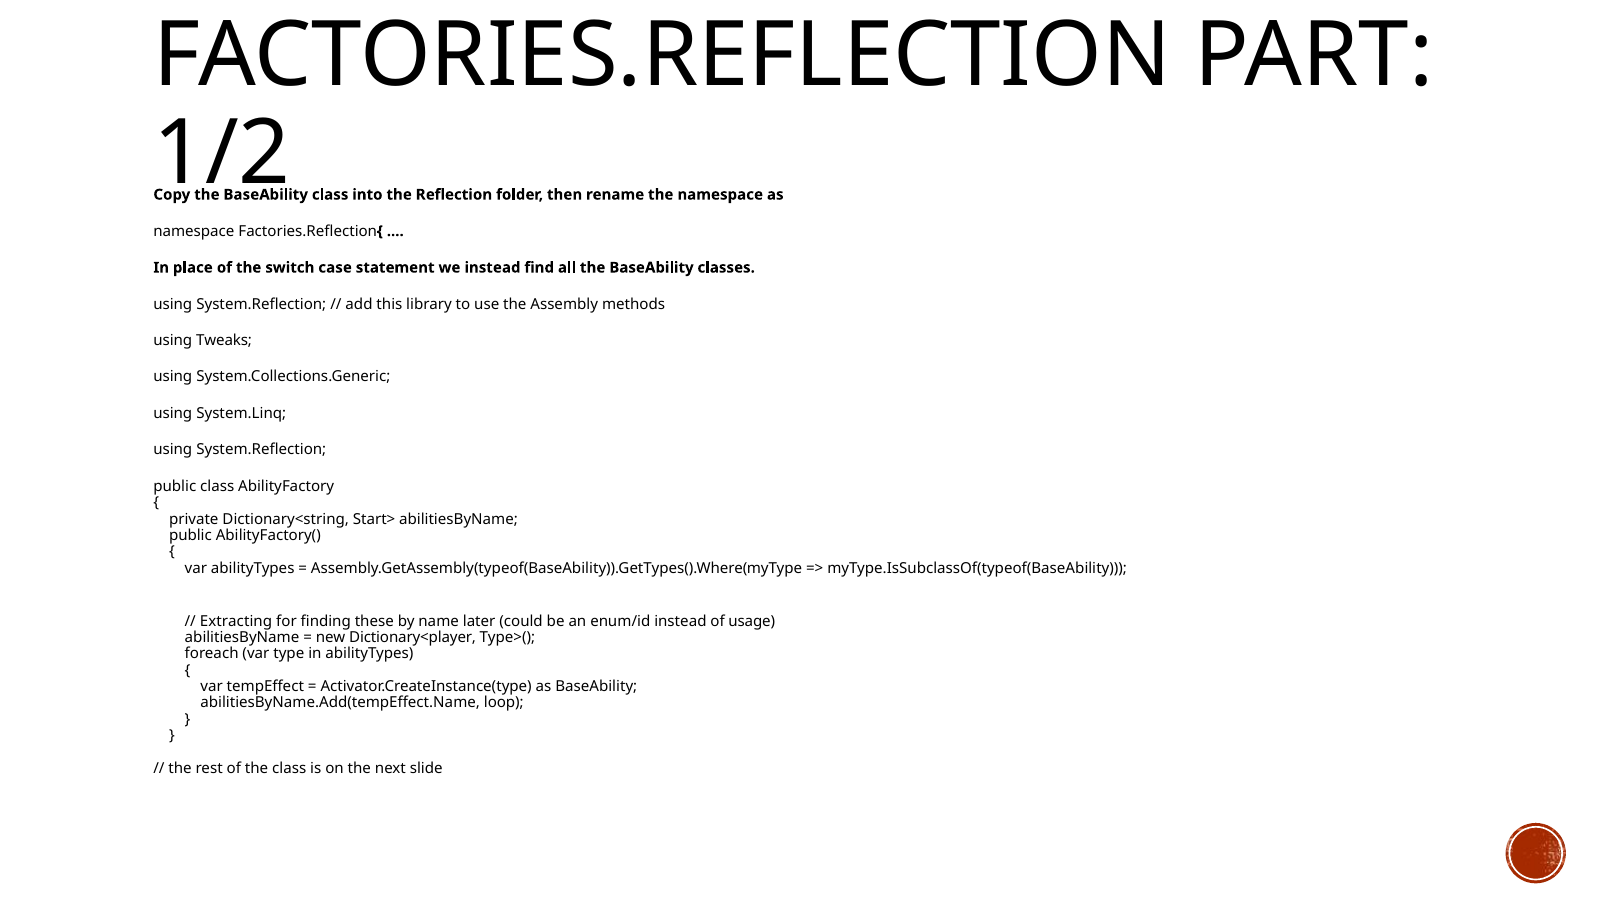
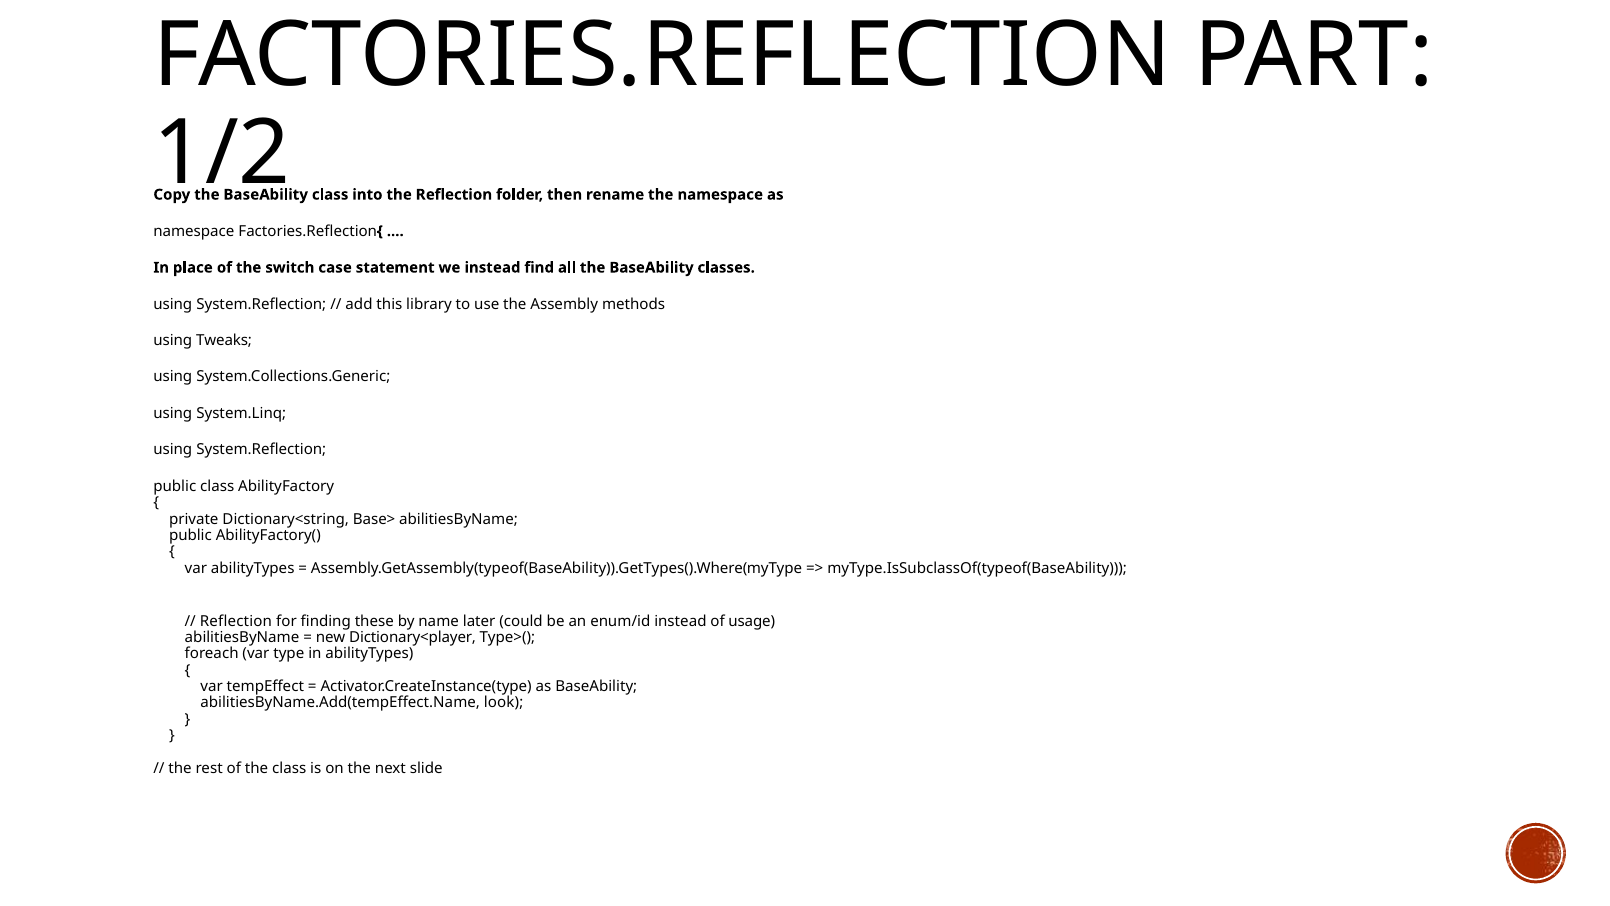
Start>: Start> -> Base> (374, 519)
Extracting: Extracting -> Reflection (236, 621)
loop: loop -> look (504, 703)
